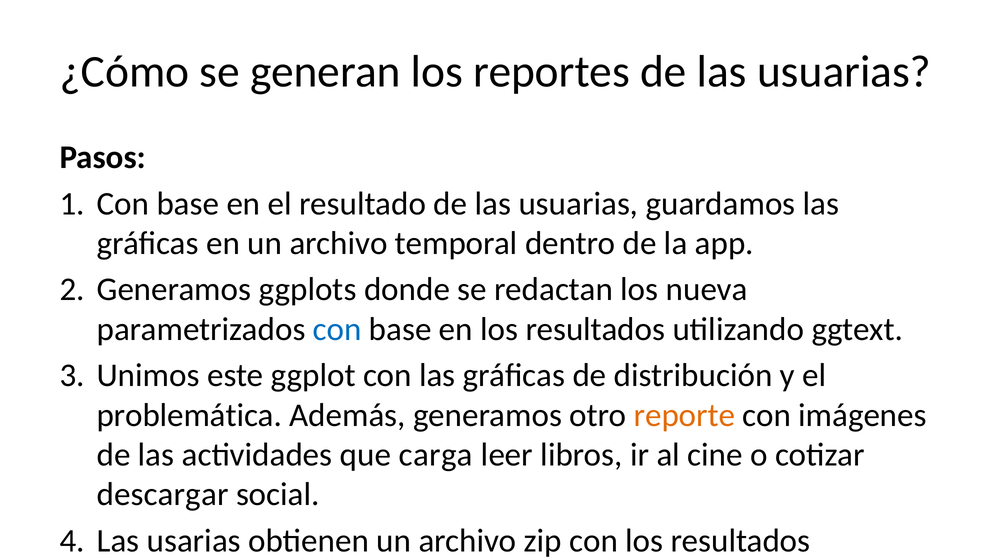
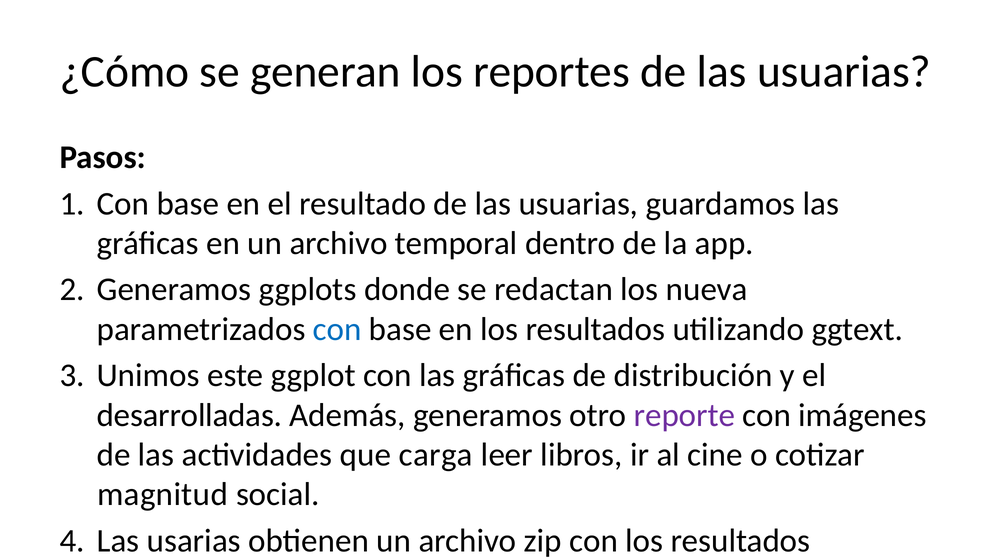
problemática: problemática -> desarrolladas (189, 415)
reporte colour: orange -> purple (684, 415)
descargar: descargar -> magnitud (163, 495)
